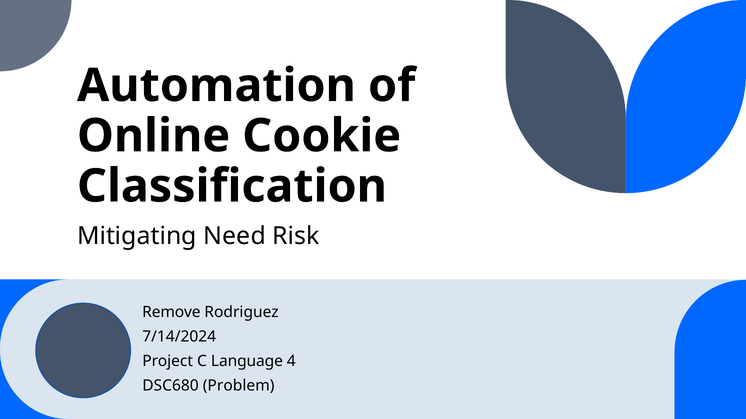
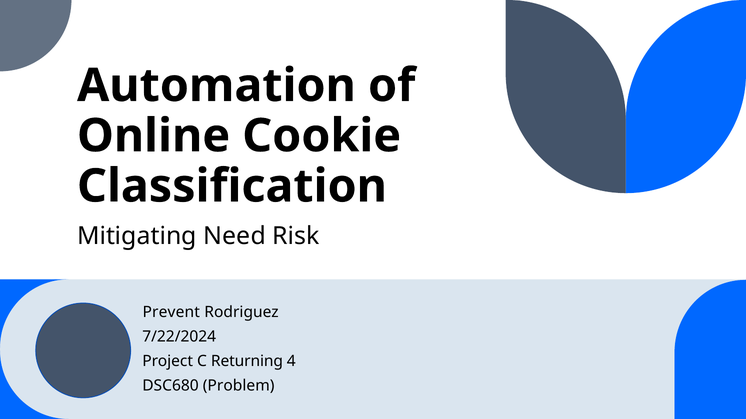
Remove: Remove -> Prevent (171, 313)
7/14/2024: 7/14/2024 -> 7/22/2024 (179, 337)
Language: Language -> Returning (247, 362)
